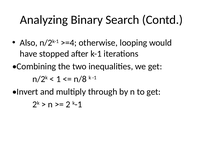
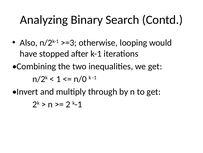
>=4: >=4 -> >=3 (69, 43)
n/8: n/8 -> n/0 (80, 79)
